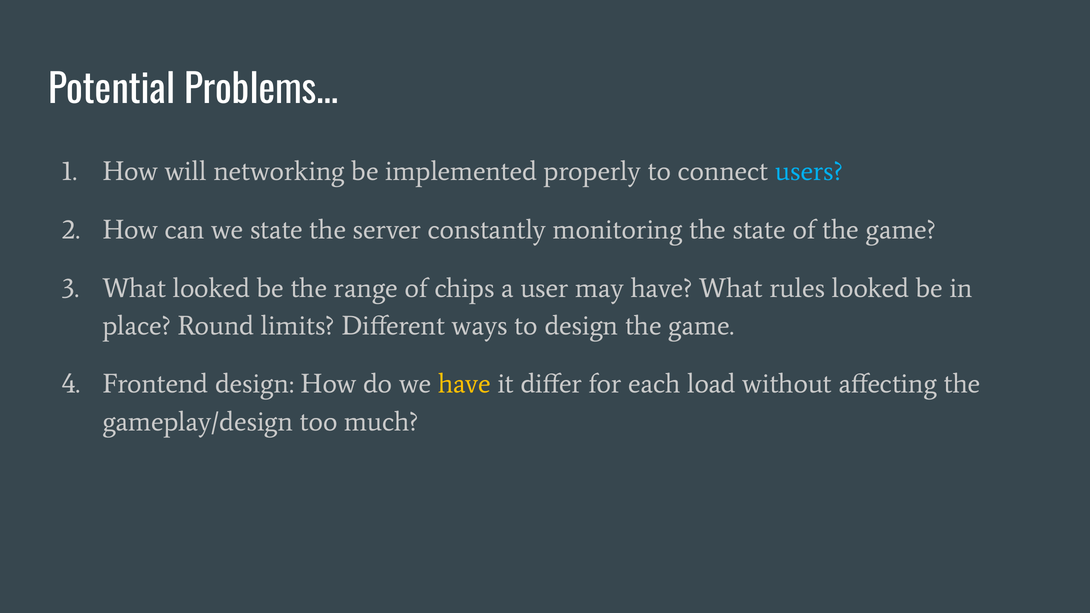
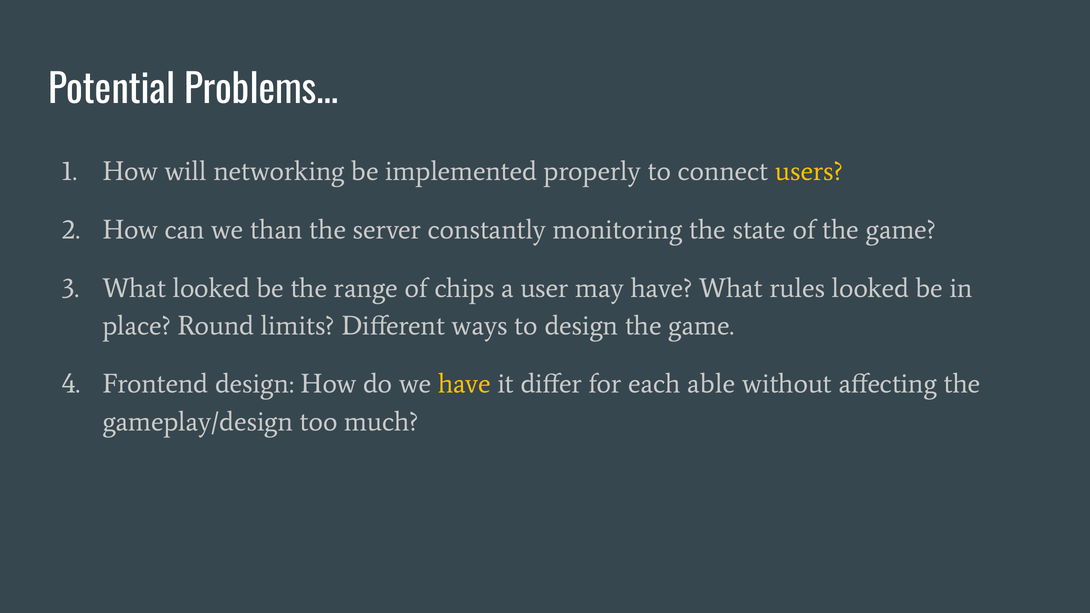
users colour: light blue -> yellow (809, 171)
we state: state -> than (276, 230)
load: load -> able (711, 384)
